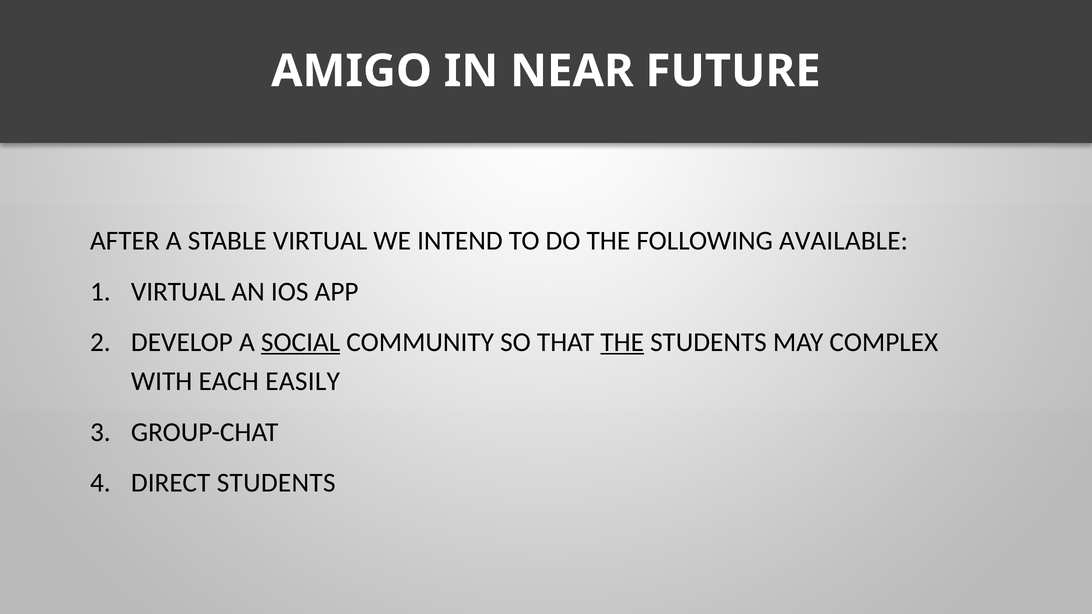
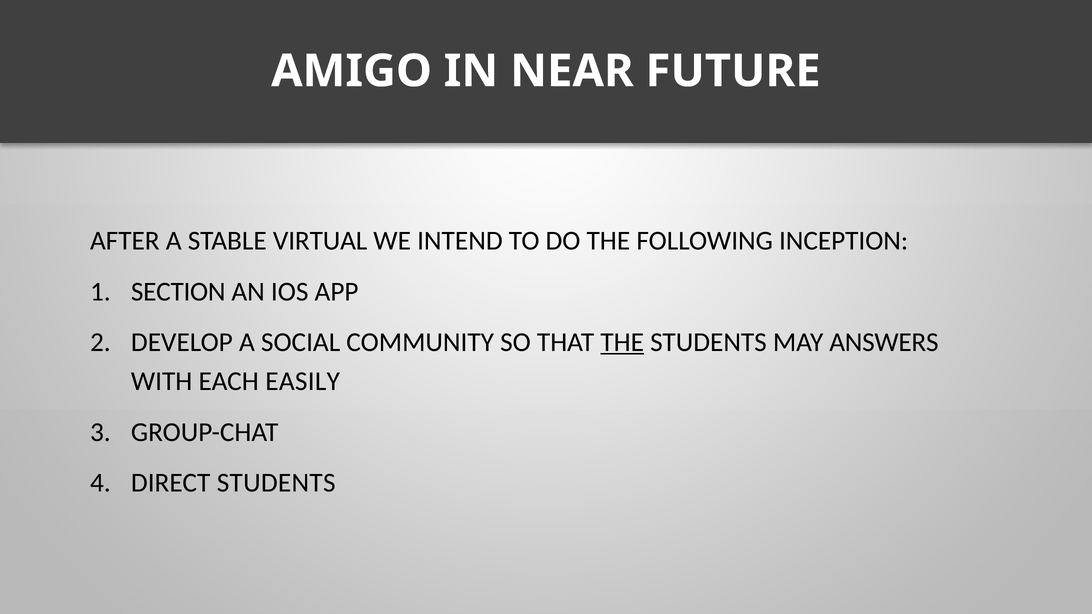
AVAILABLE: AVAILABLE -> INCEPTION (844, 241)
VIRTUAL: VIRTUAL -> SECTION (178, 292)
SOCIAL underline: present -> none (301, 342)
COMPLEX: COMPLEX -> ANSWERS (884, 342)
